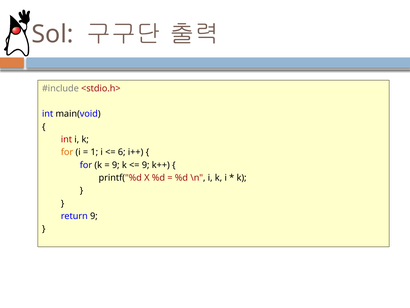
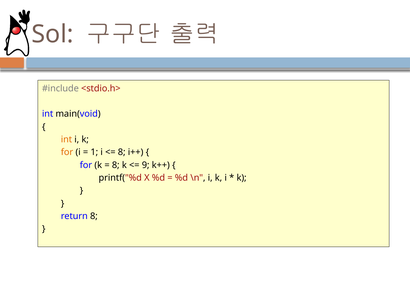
int colour: red -> orange (66, 139)
6: 6 -> 8 (122, 152)
9: 9 -> 8 (116, 165)
return 9: 9 -> 8 (94, 216)
